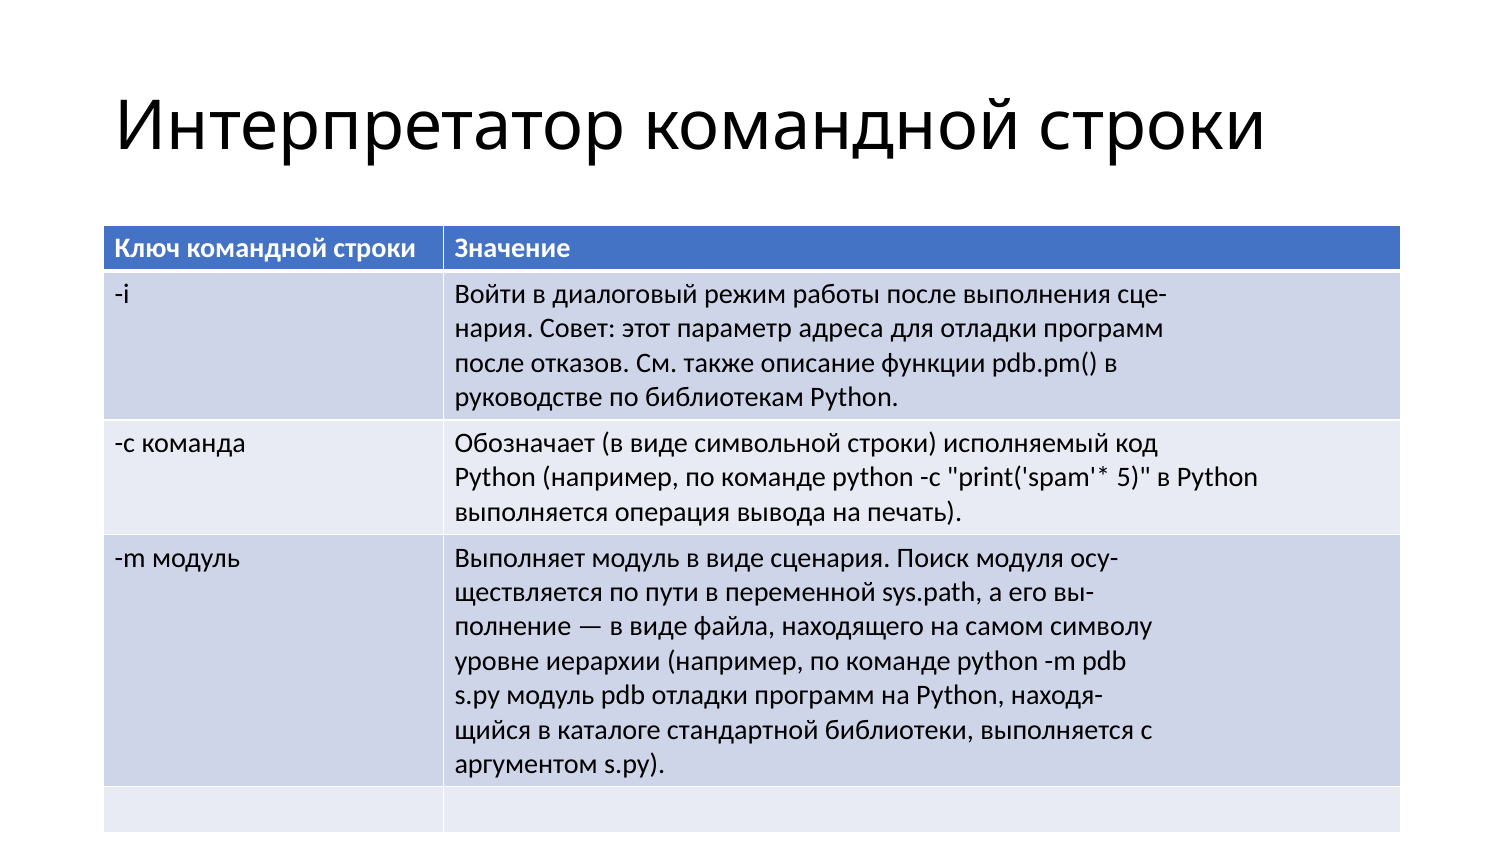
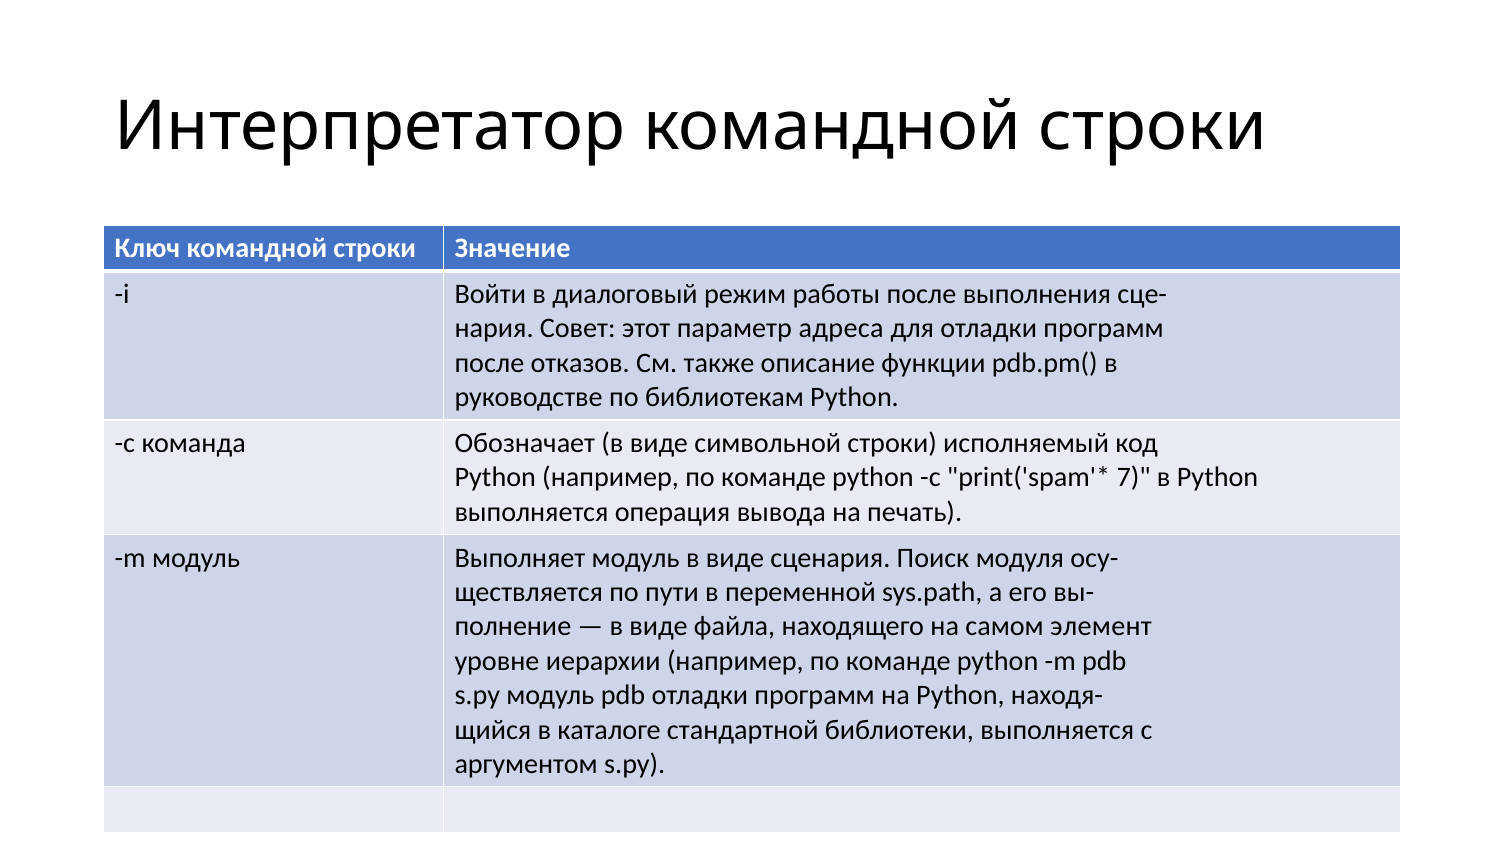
5: 5 -> 7 (1134, 478)
символу: символу -> элемент (1101, 627)
